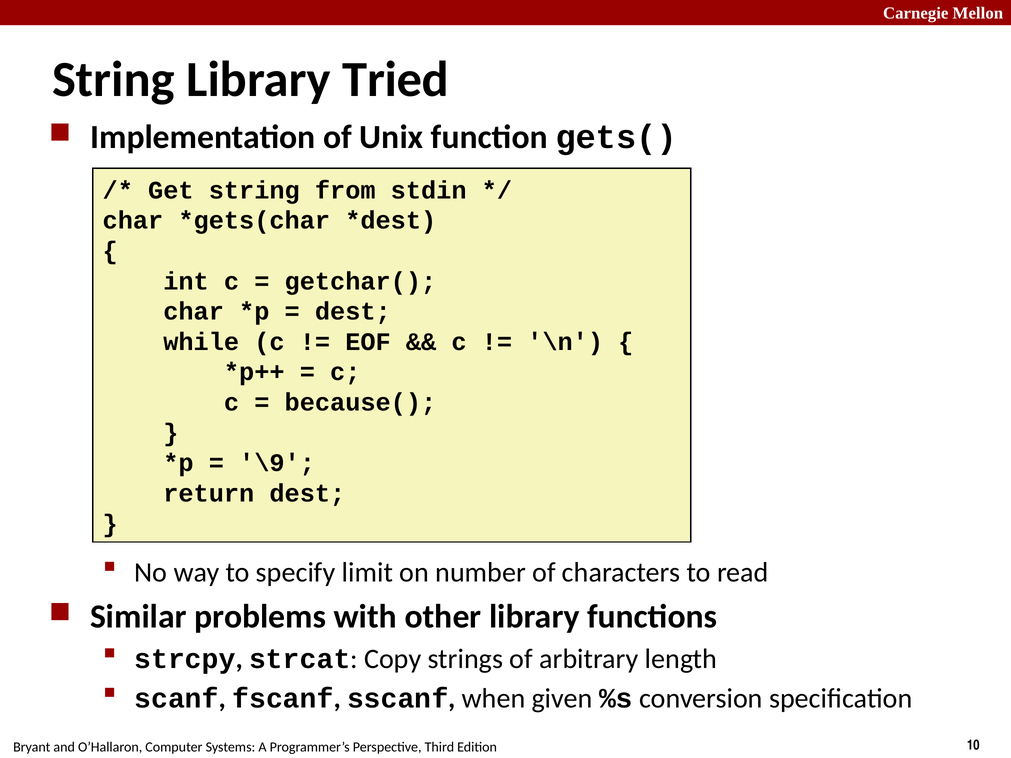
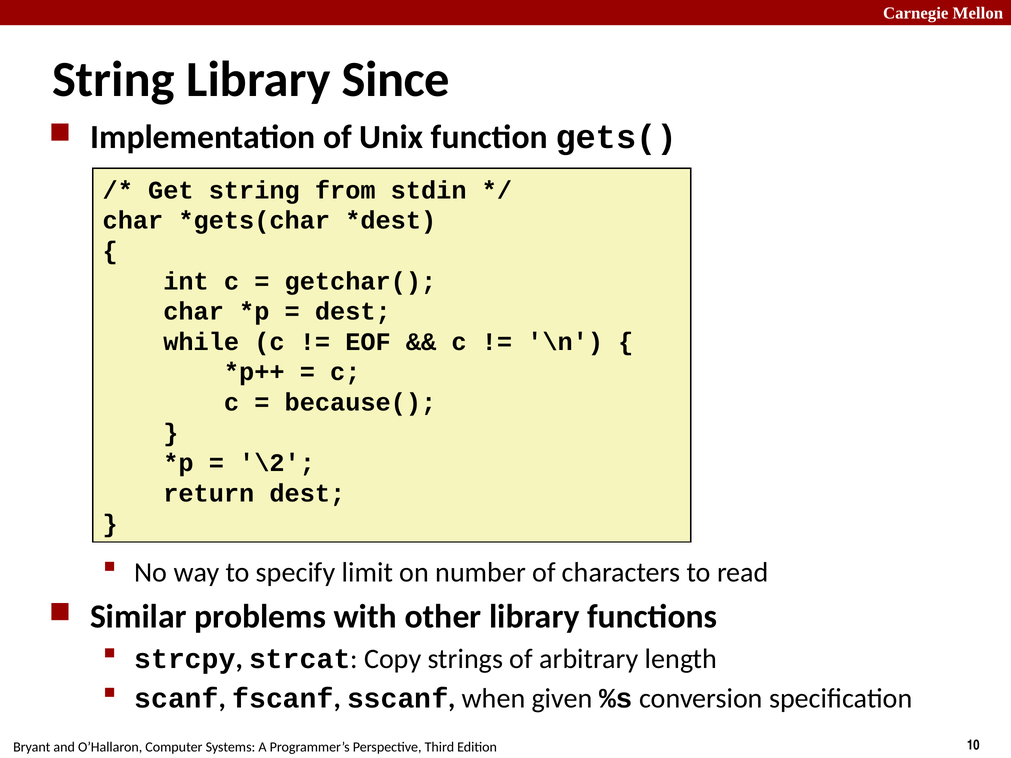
Tried: Tried -> Since (396, 79)
\9: \9 -> \2 (277, 463)
